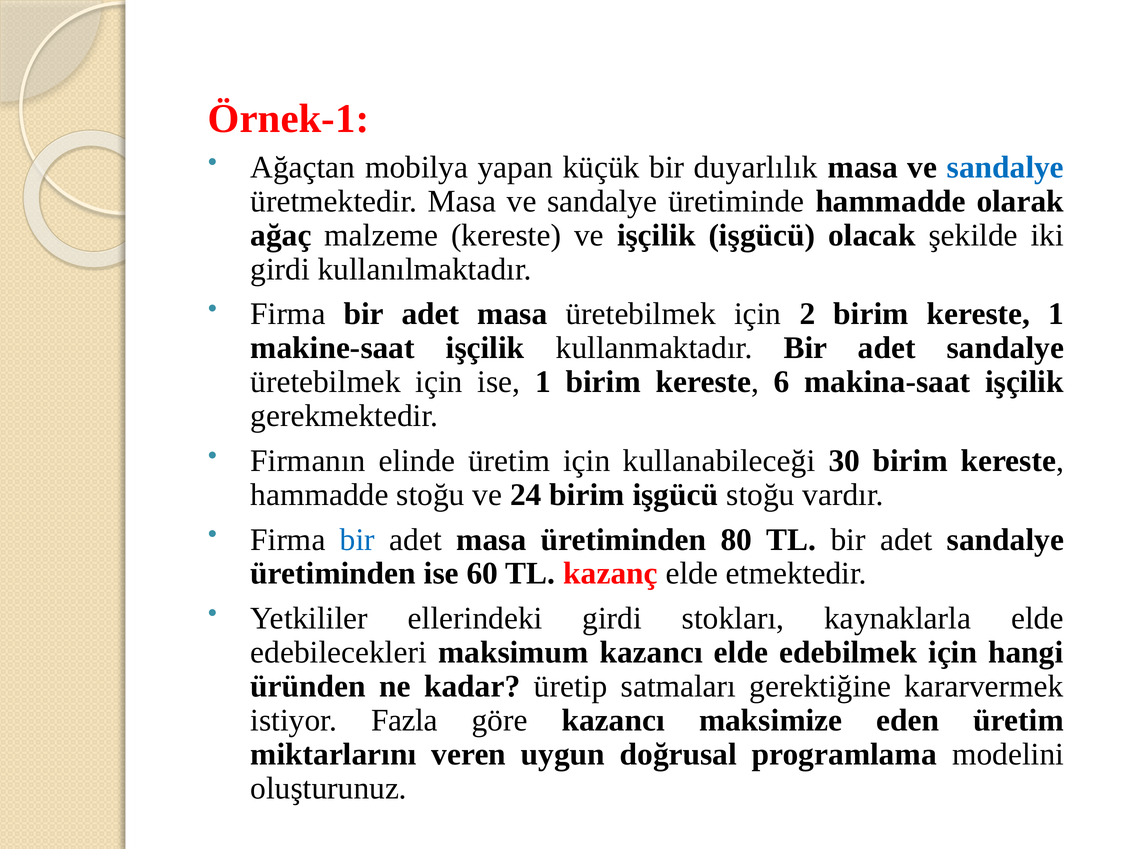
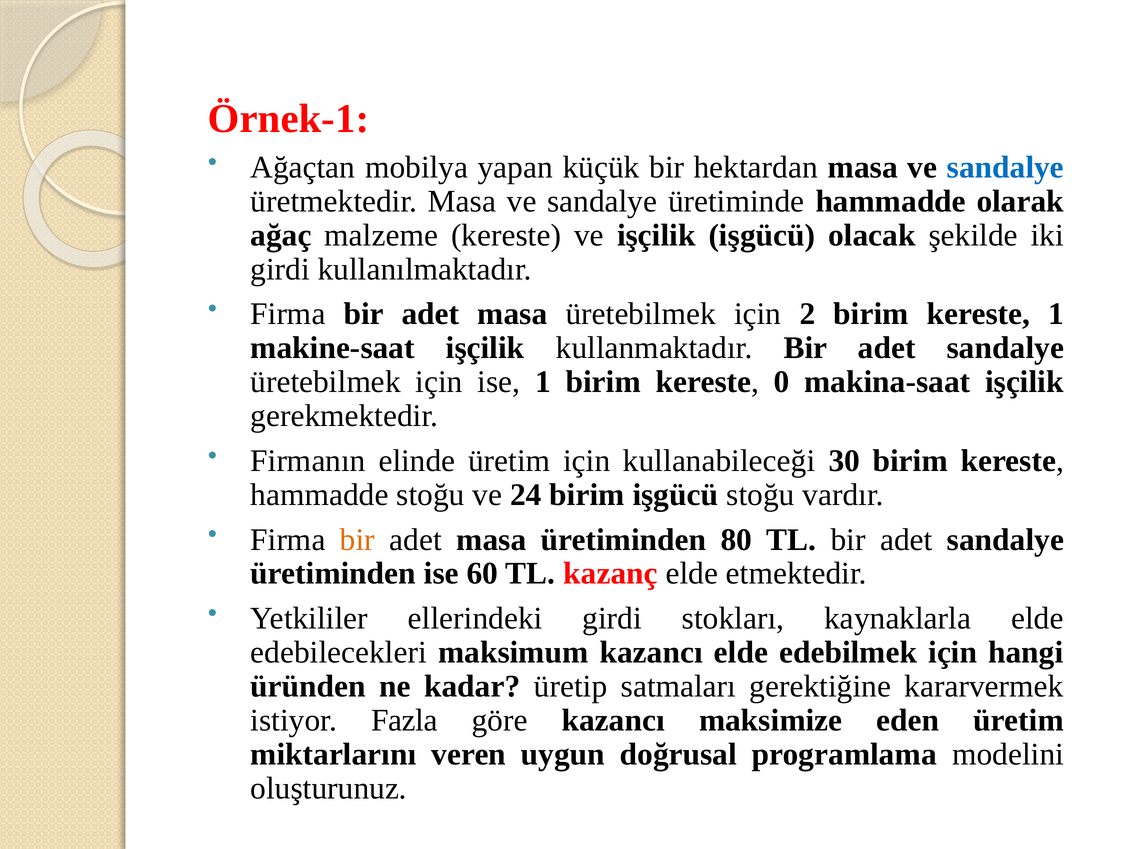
duyarlılık: duyarlılık -> hektardan (756, 167)
6: 6 -> 0 (782, 382)
bir colour: blue -> orange (357, 540)
